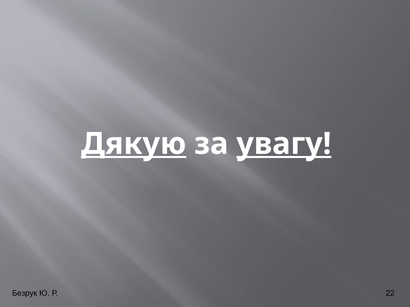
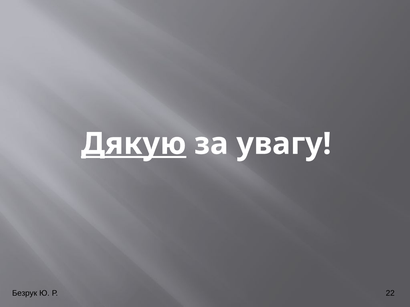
увагу underline: present -> none (284, 144)
